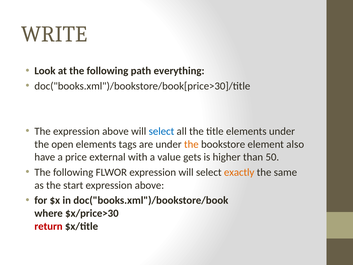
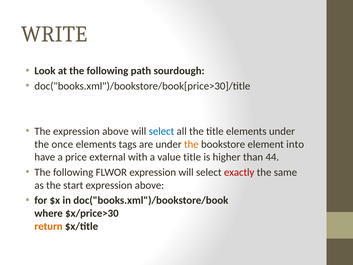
everything: everything -> sourdough (179, 71)
open: open -> once (62, 144)
also: also -> into (295, 144)
value gets: gets -> title (192, 157)
50: 50 -> 44 (272, 157)
exactly colour: orange -> red (239, 172)
return colour: red -> orange (49, 226)
